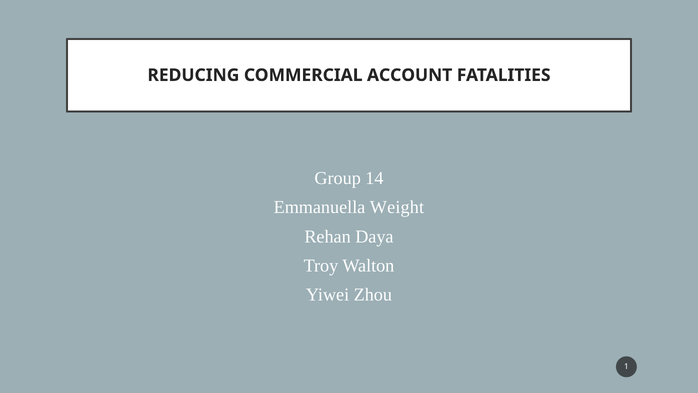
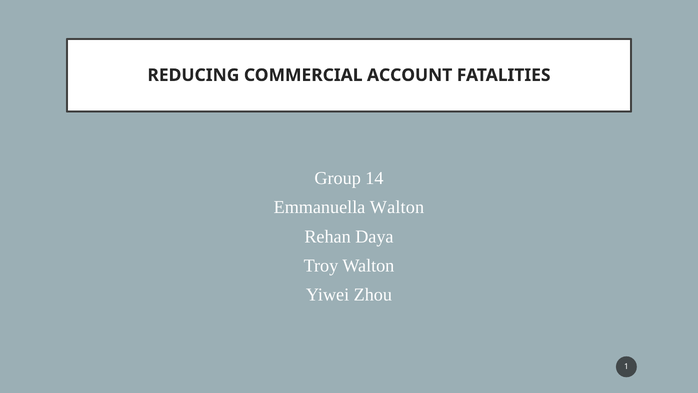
Emmanuella Weight: Weight -> Walton (397, 207)
